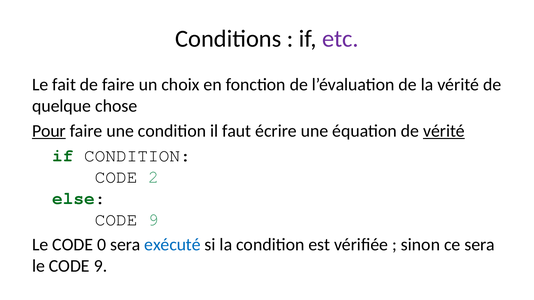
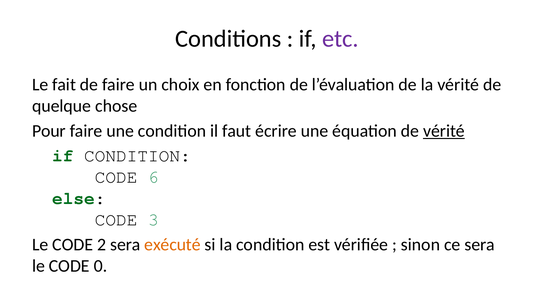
Pour underline: present -> none (49, 131)
2: 2 -> 6 (154, 177)
9: 9 -> 3 (154, 220)
0: 0 -> 2 (102, 245)
exécuté colour: blue -> orange (172, 245)
le CODE 9: 9 -> 0 (100, 266)
